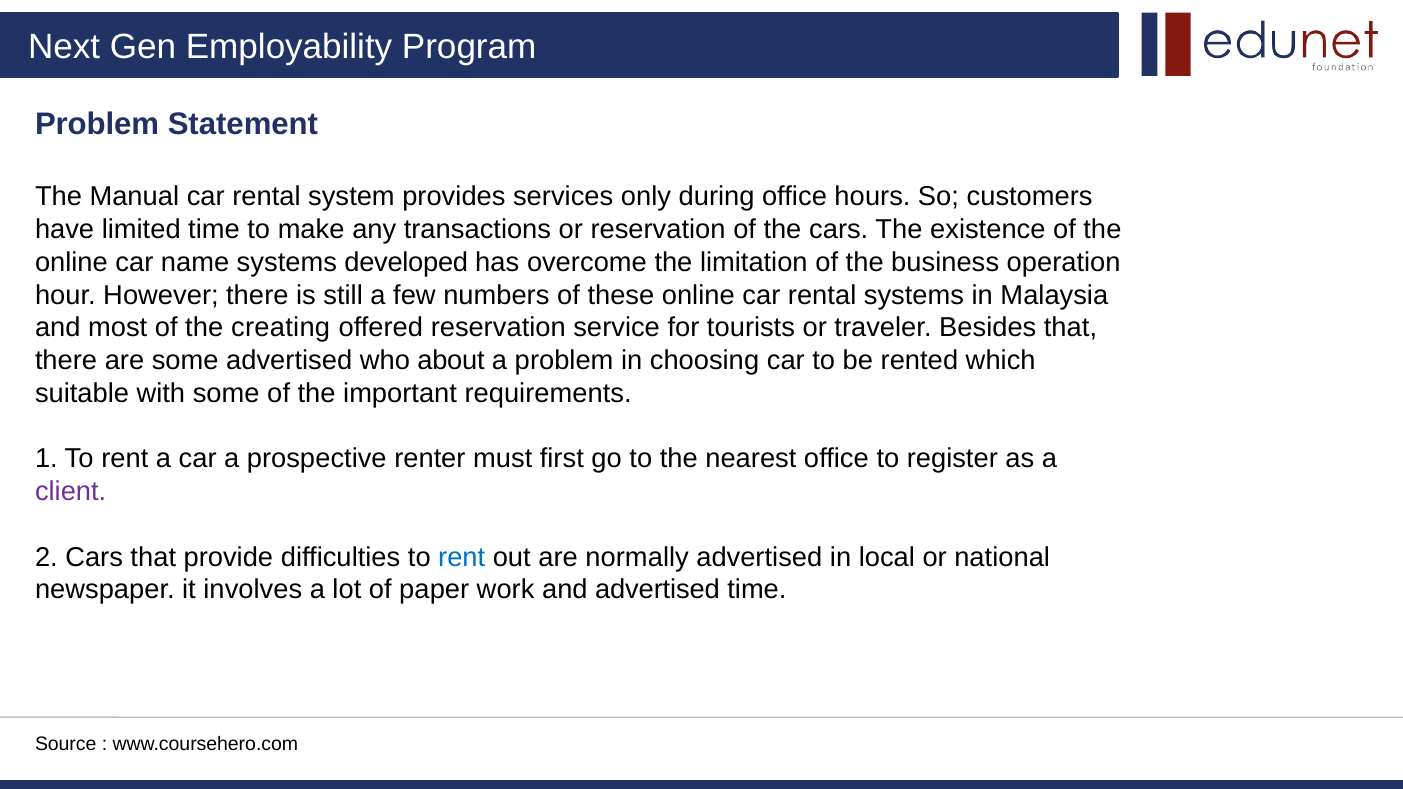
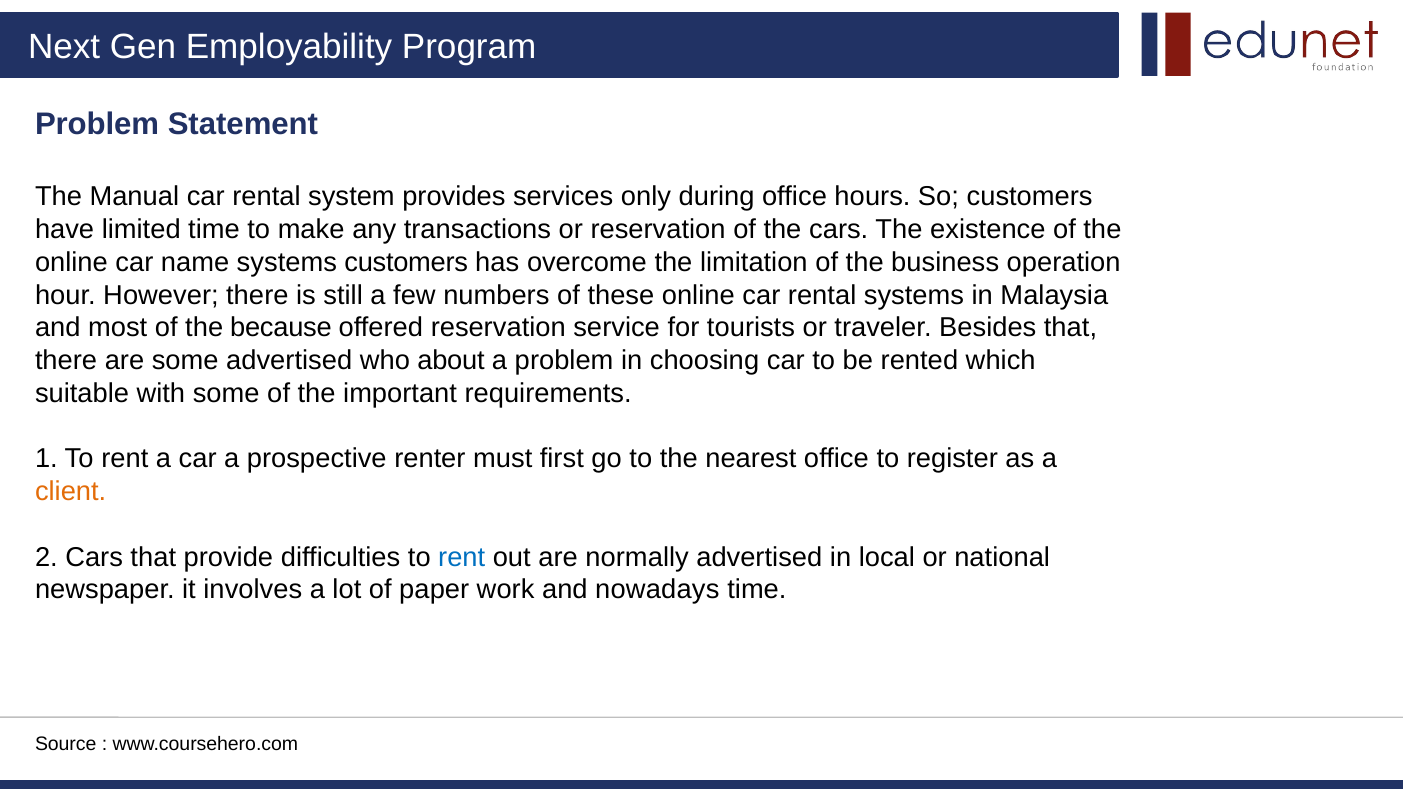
systems developed: developed -> customers (406, 262)
creating: creating -> because (281, 328)
client colour: purple -> orange (71, 492)
and advertised: advertised -> nowadays (657, 590)
